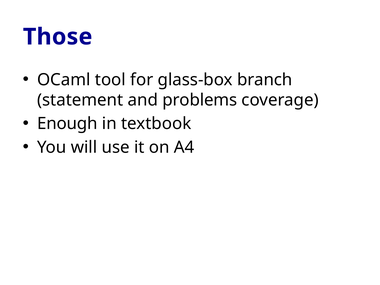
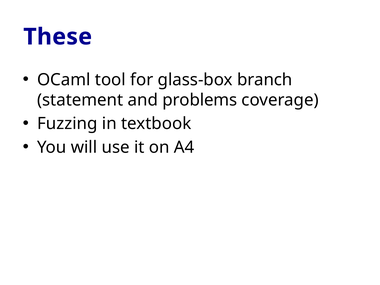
Those: Those -> These (58, 37)
Enough: Enough -> Fuzzing (67, 124)
